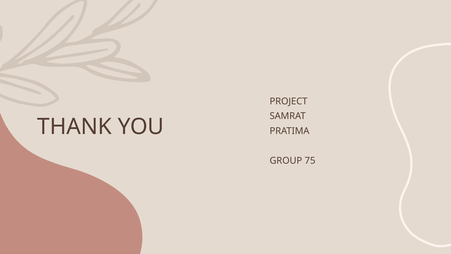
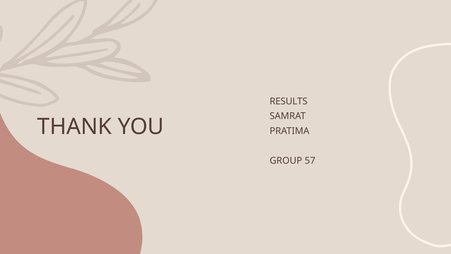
PROJECT: PROJECT -> RESULTS (289, 101)
75: 75 -> 57 (310, 161)
